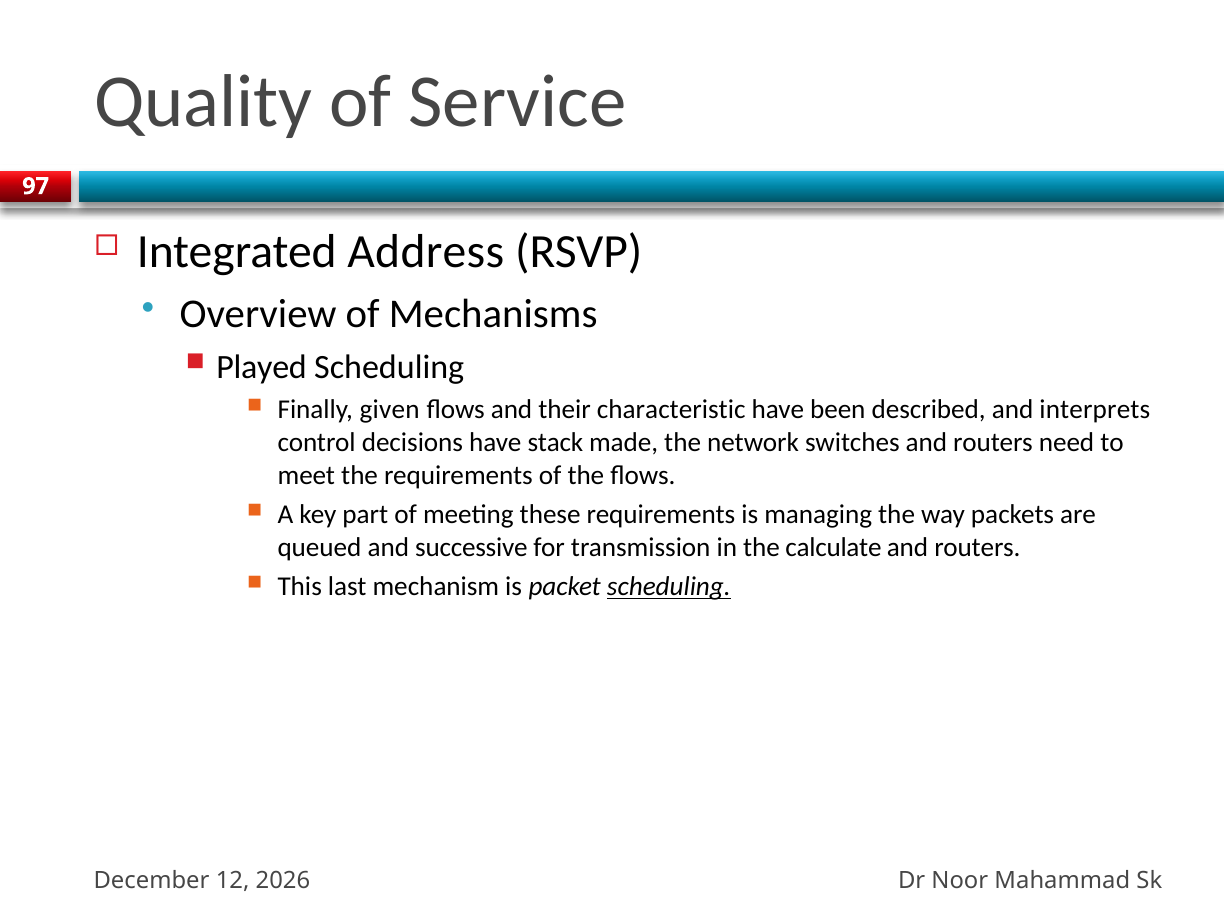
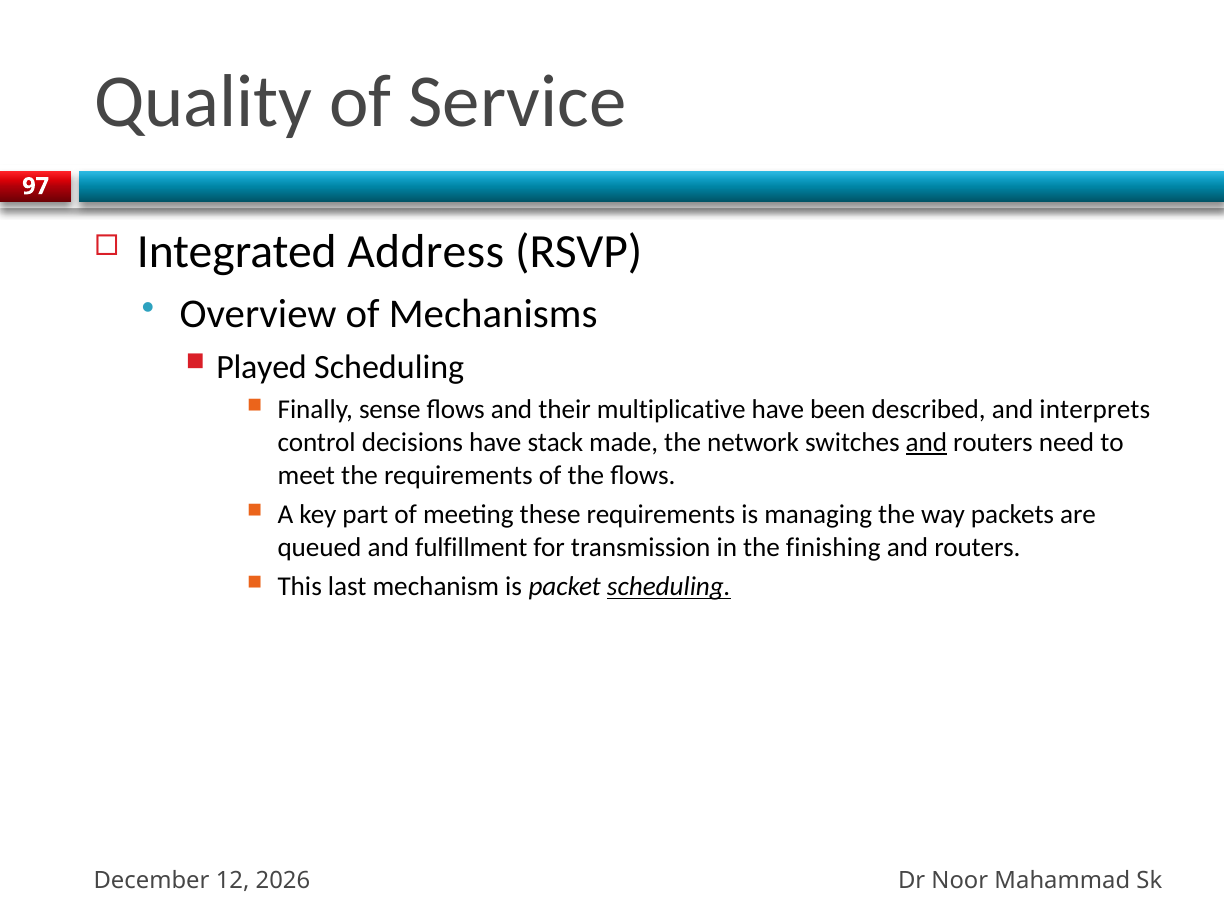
given: given -> sense (390, 410)
characteristic: characteristic -> multiplicative (671, 410)
and underline: none -> present (926, 443)
successive: successive -> fulfillment (471, 547)
calculate: calculate -> finishing (833, 547)
